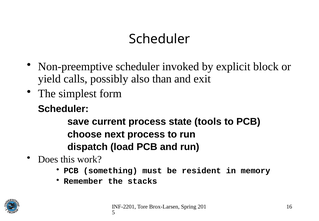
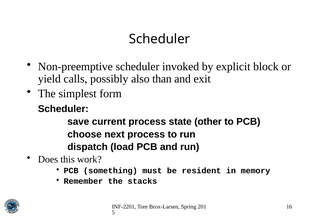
tools: tools -> other (208, 122)
